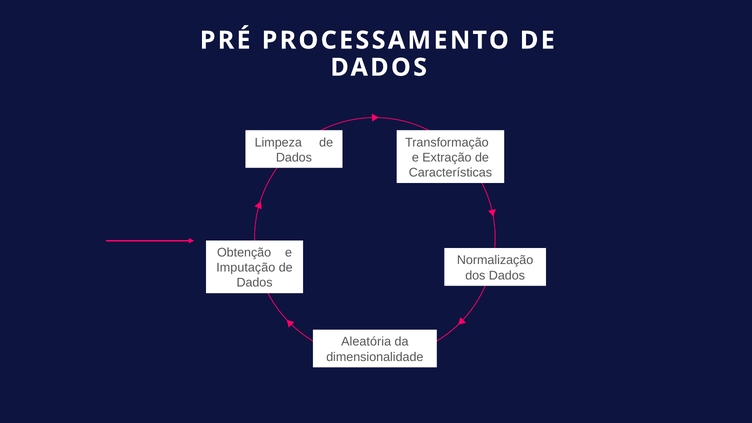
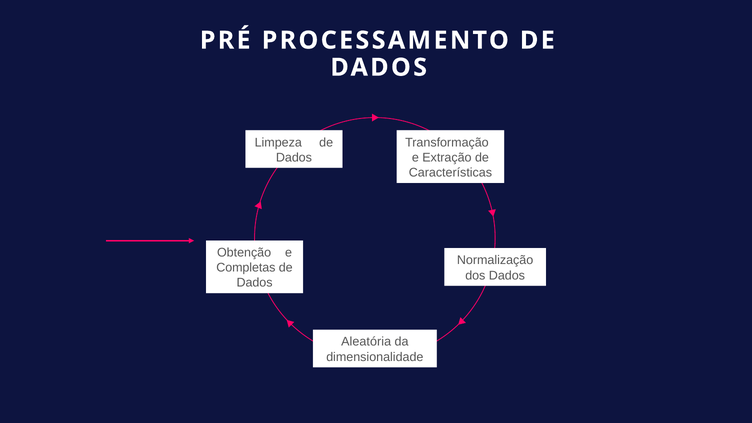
Imputação: Imputação -> Completas (246, 268)
